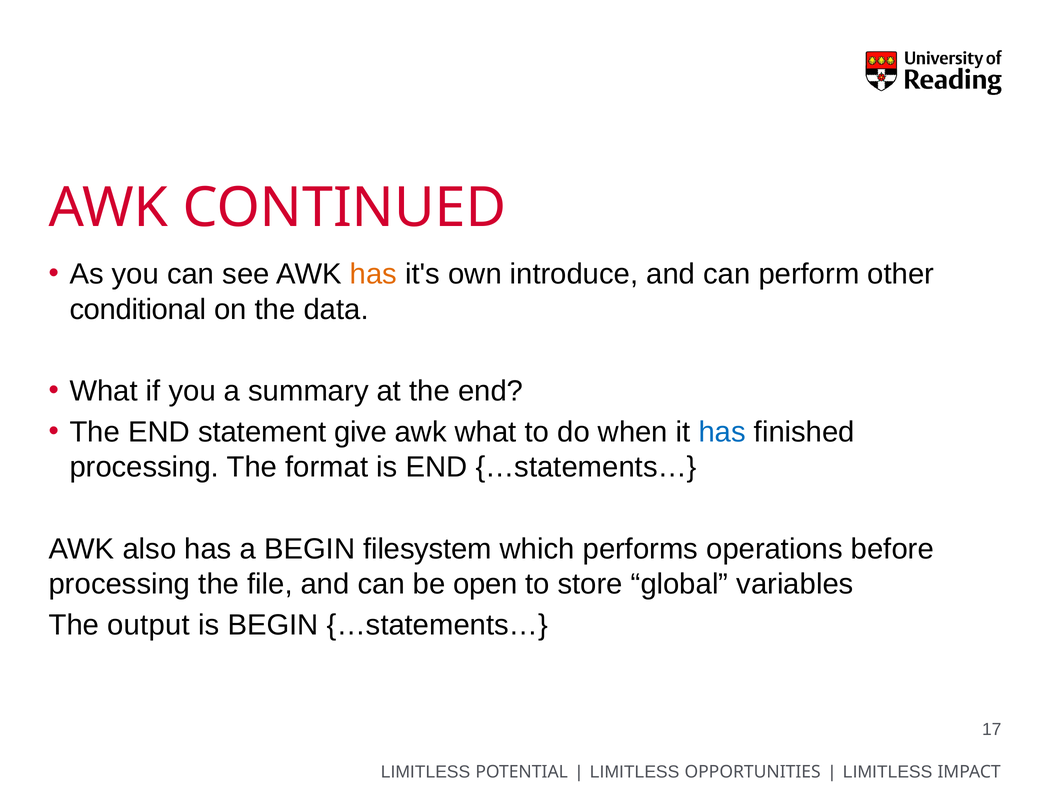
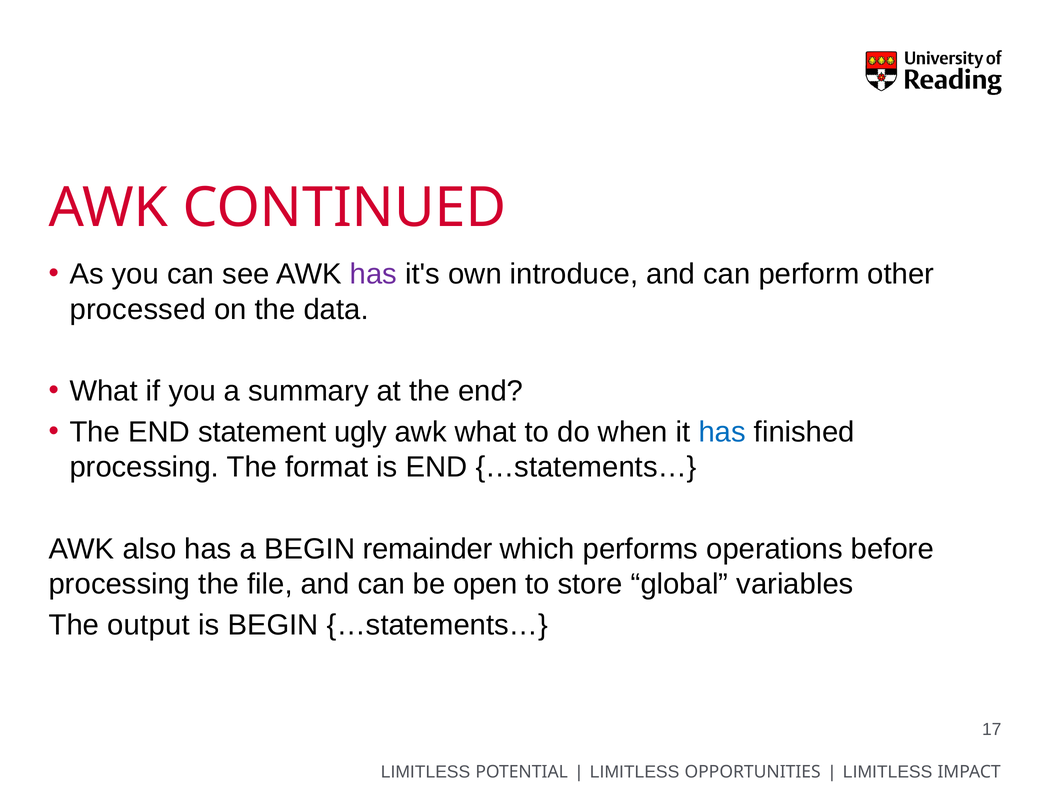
has colour: orange -> purple (373, 274)
conditional: conditional -> processed (138, 309)
give: give -> ugly (361, 432)
filesystem: filesystem -> remainder (428, 549)
